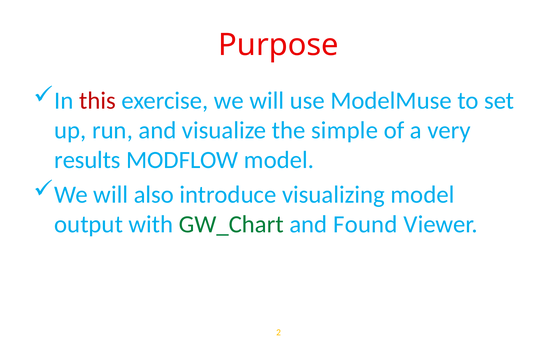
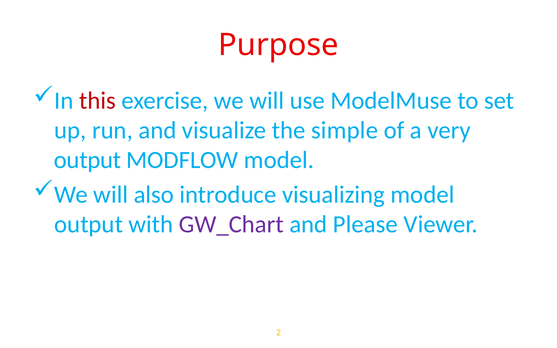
results: results -> output (88, 160)
GW_Chart colour: green -> purple (231, 225)
Found: Found -> Please (365, 225)
